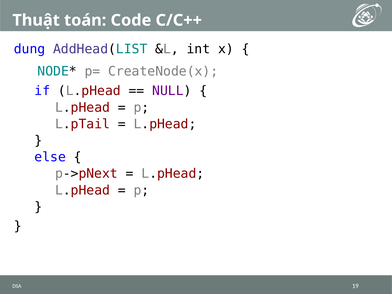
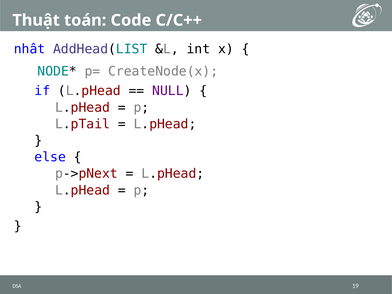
dung: dung -> nhất (30, 49)
